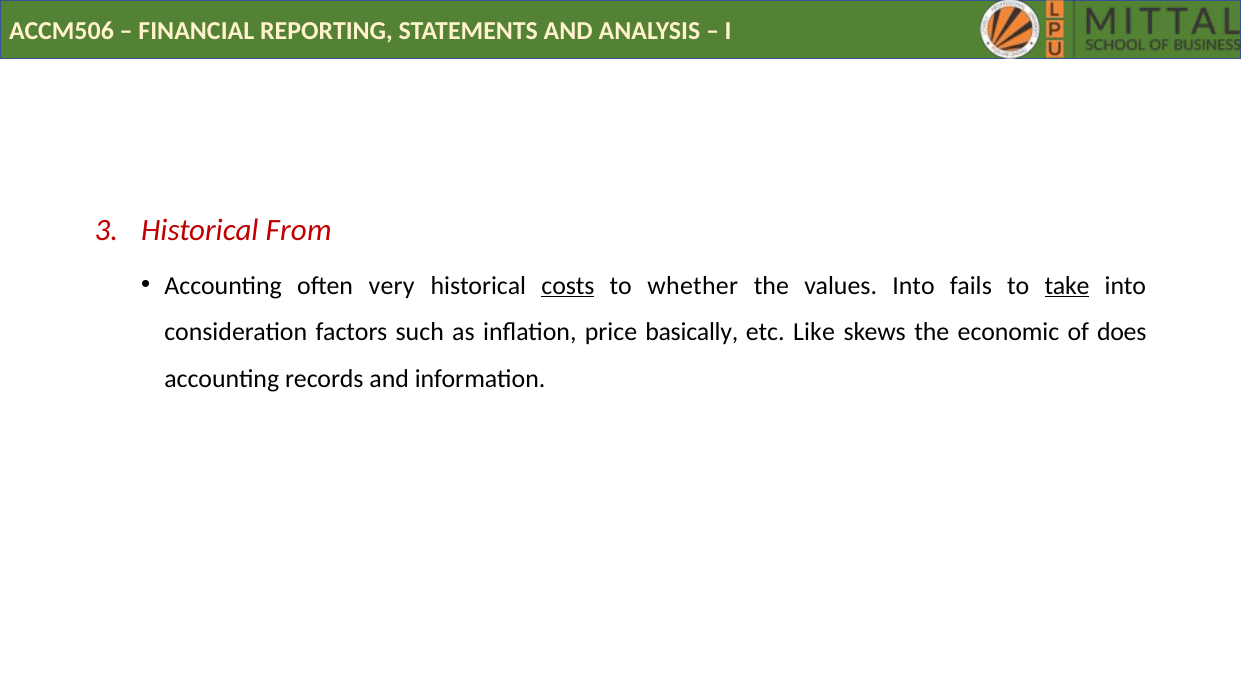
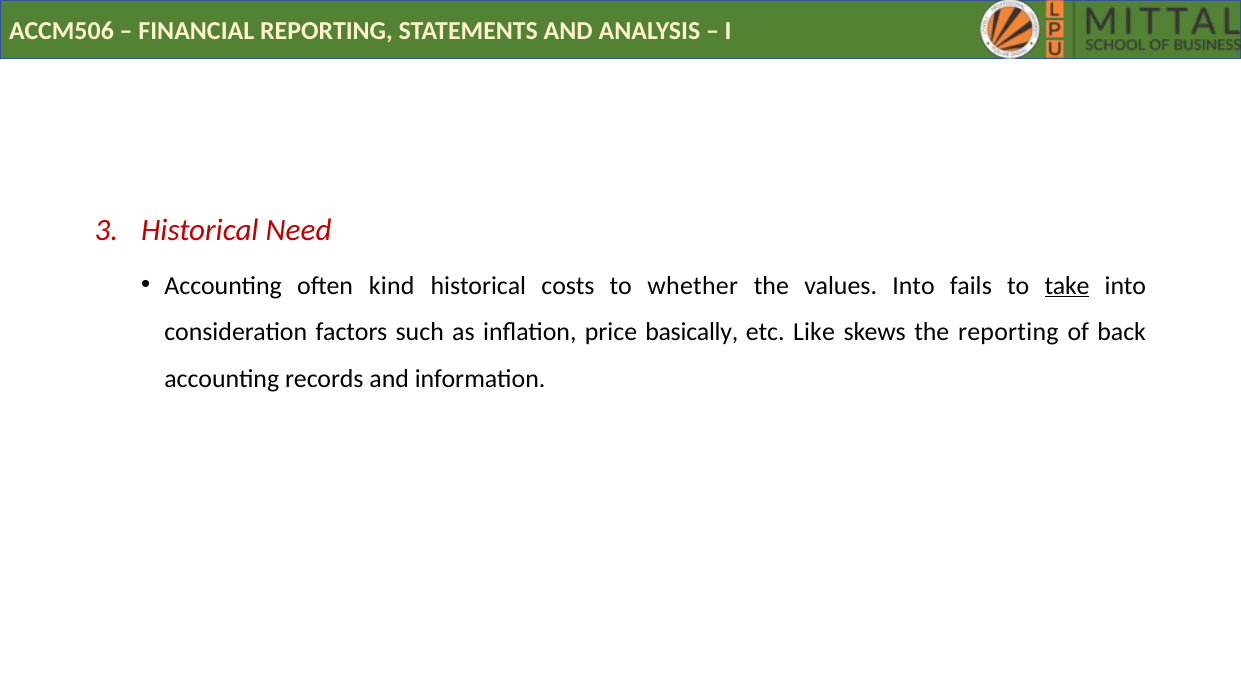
From: From -> Need (299, 230)
very: very -> kind (392, 286)
costs underline: present -> none (568, 286)
the economic: economic -> reporting (1008, 332)
does: does -> back (1122, 332)
